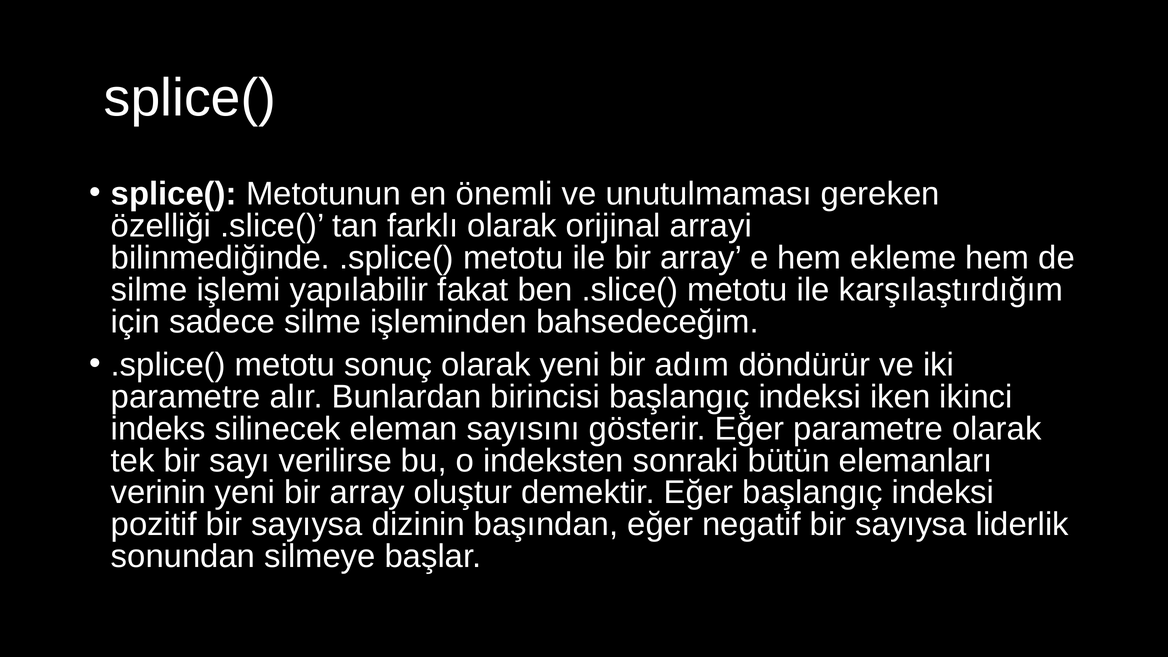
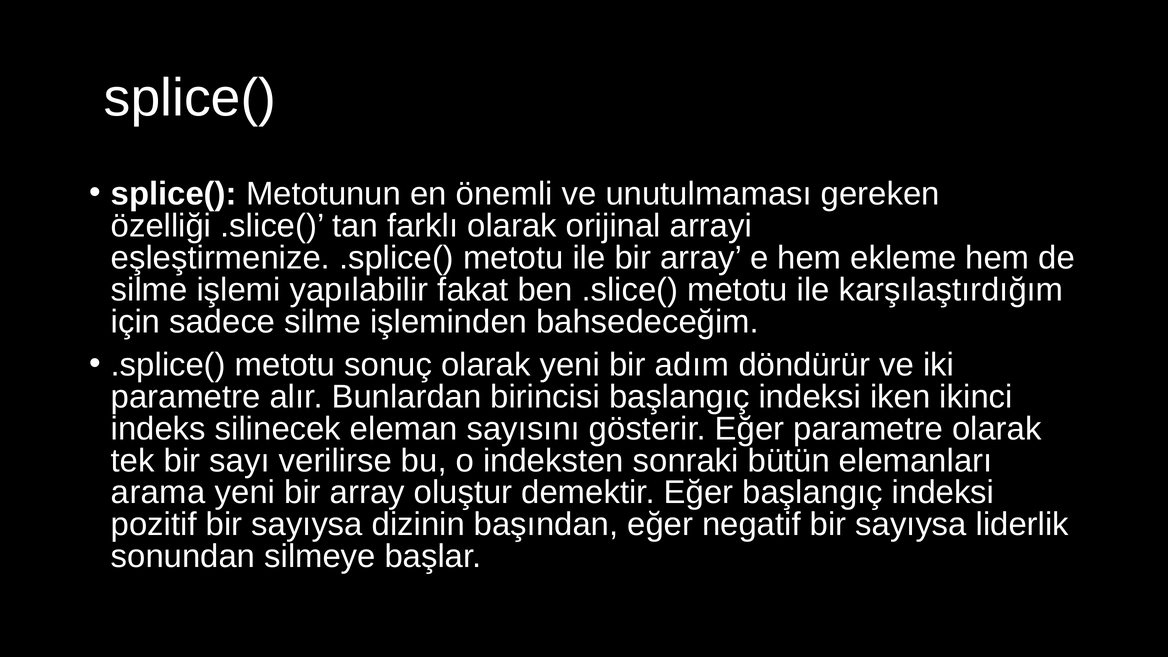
bilinmediğinde: bilinmediğinde -> eşleştirmenize (220, 258)
verinin: verinin -> arama (158, 493)
